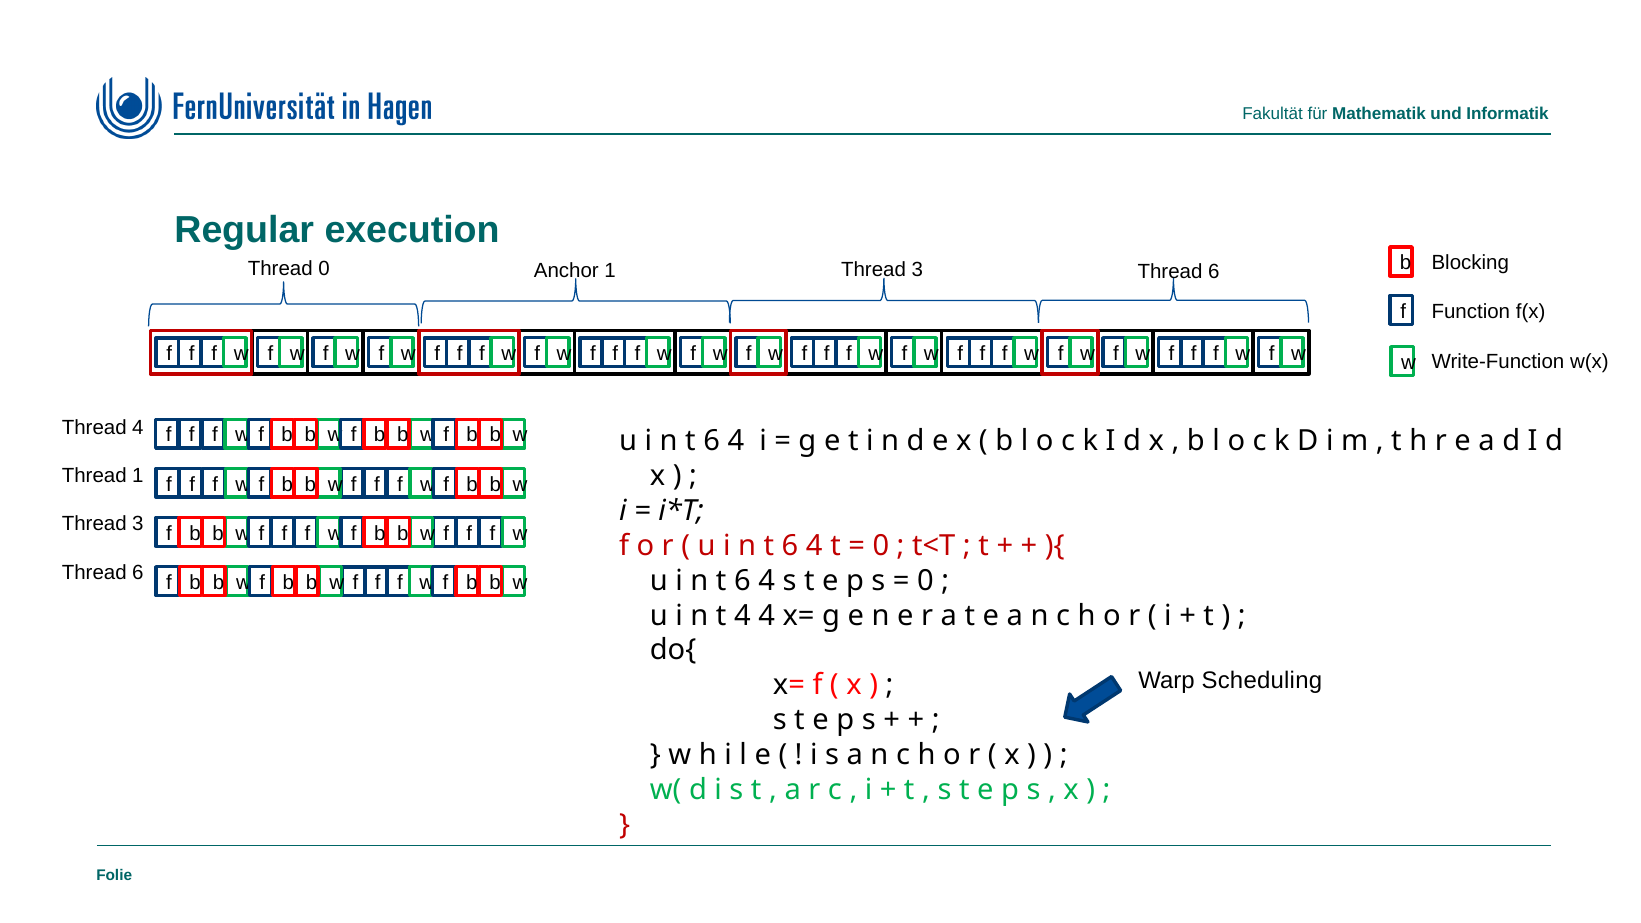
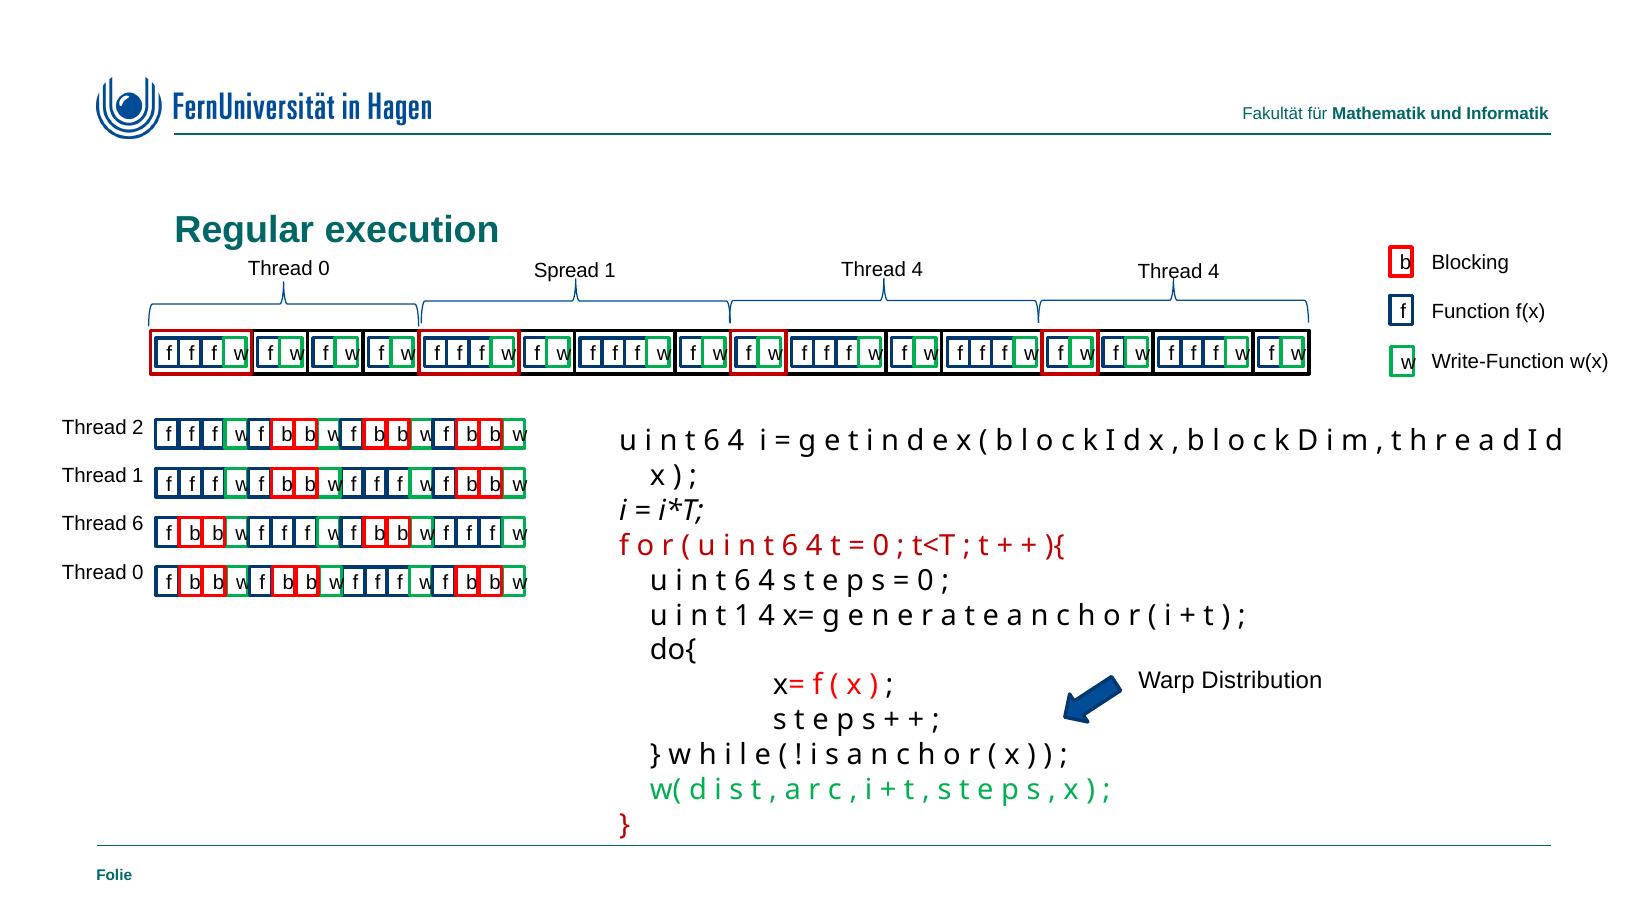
Anchor: Anchor -> Spread (566, 271)
3: 3 -> 4 (917, 270)
6: 6 -> 4 (1214, 272)
Thread 4: 4 -> 2 (138, 428)
3: 3 -> 6 (138, 524)
6: 6 -> 0 (138, 573)
t 4: 4 -> 1 (742, 615)
Scheduling: Scheduling -> Distribution (1262, 681)
